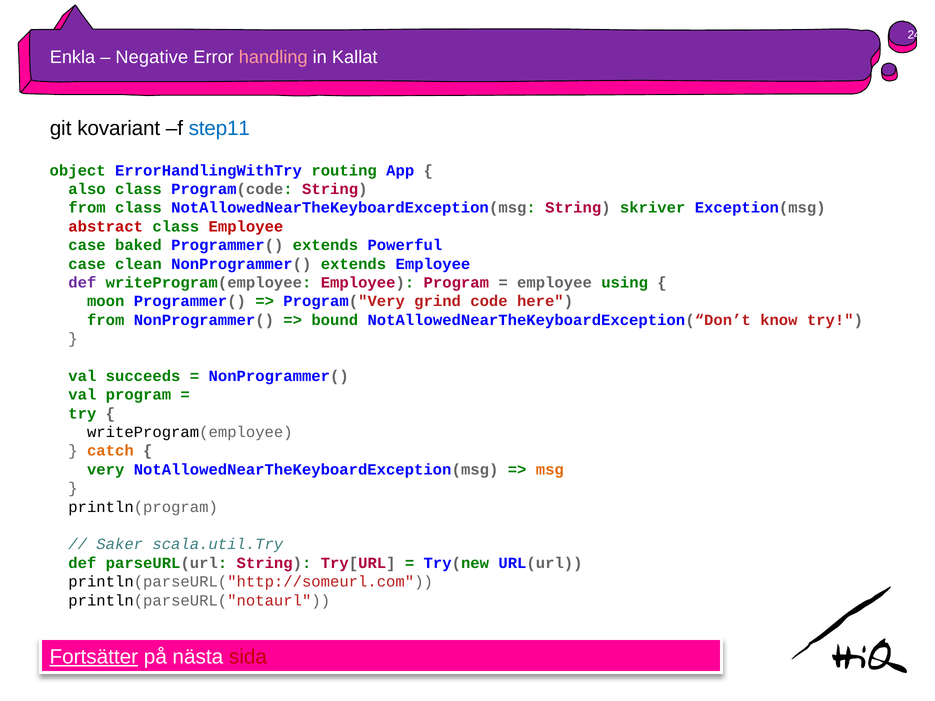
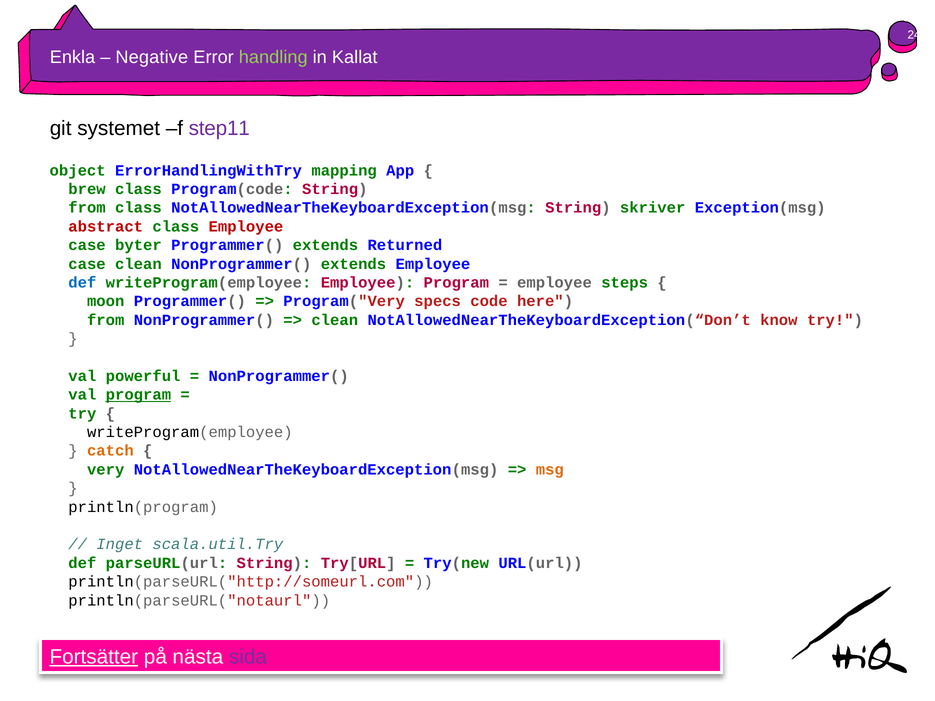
handling colour: pink -> light green (273, 57)
kovariant: kovariant -> systemet (119, 128)
step11 colour: blue -> purple (219, 128)
routing: routing -> mapping (344, 170)
also: also -> brew (87, 189)
baked: baked -> byter (138, 245)
Powerful: Powerful -> Returned (405, 245)
def colour: purple -> blue (82, 283)
using: using -> steps (625, 283)
grind: grind -> specs (438, 301)
bound: bound -> clean (335, 320)
succeeds: succeeds -> powerful (143, 376)
program underline: none -> present (138, 395)
Saker: Saker -> Inget (120, 544)
sida colour: red -> purple (248, 657)
